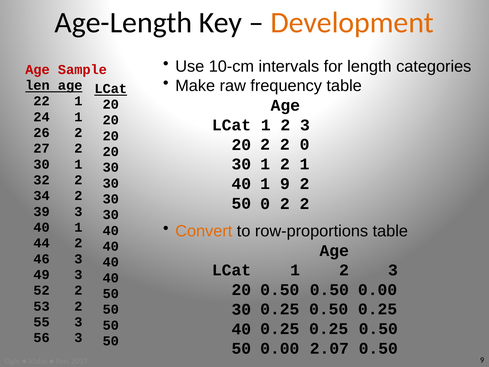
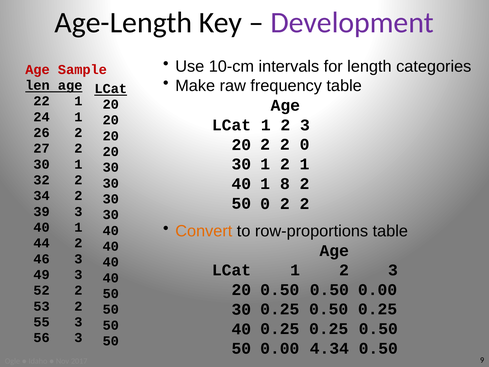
Development colour: orange -> purple (352, 23)
1 9: 9 -> 8 (285, 184)
2.07: 2.07 -> 4.34 (329, 348)
